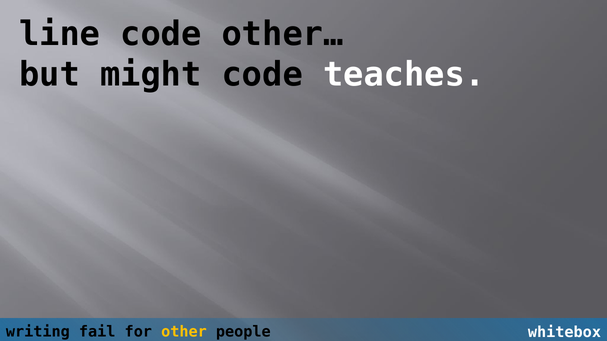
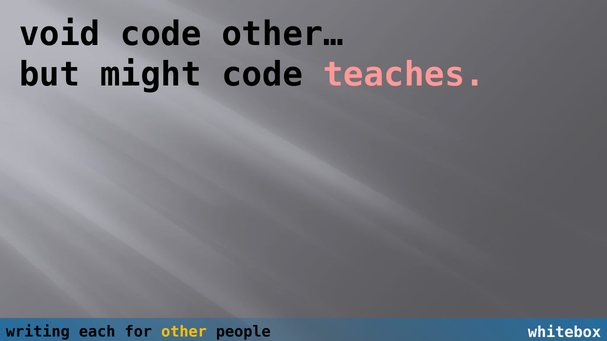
line: line -> void (60, 34)
teaches colour: white -> pink (404, 75)
fail: fail -> each (97, 332)
